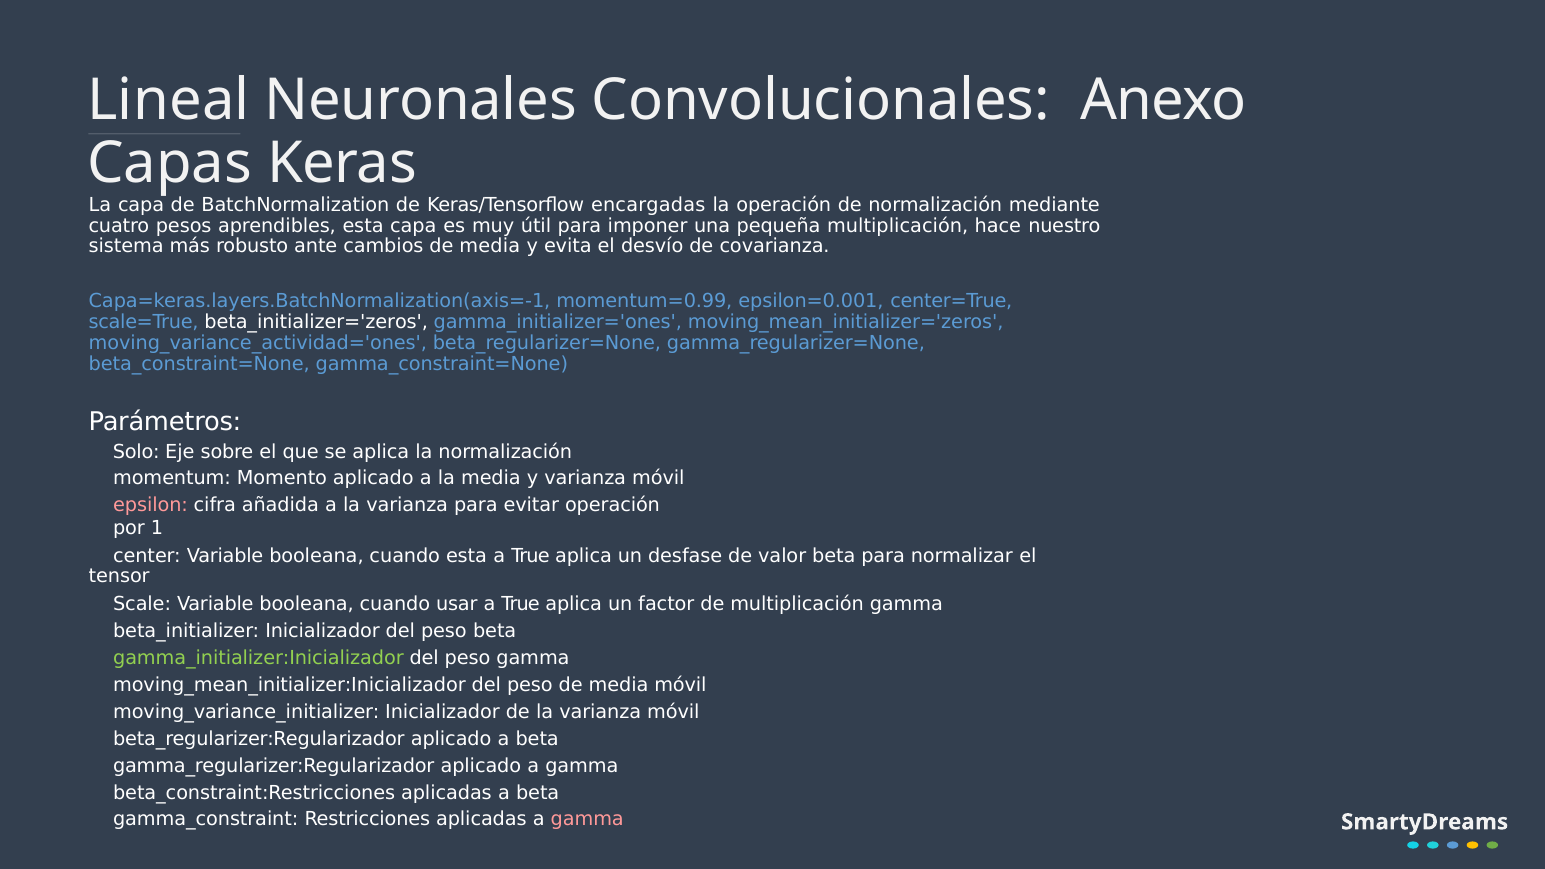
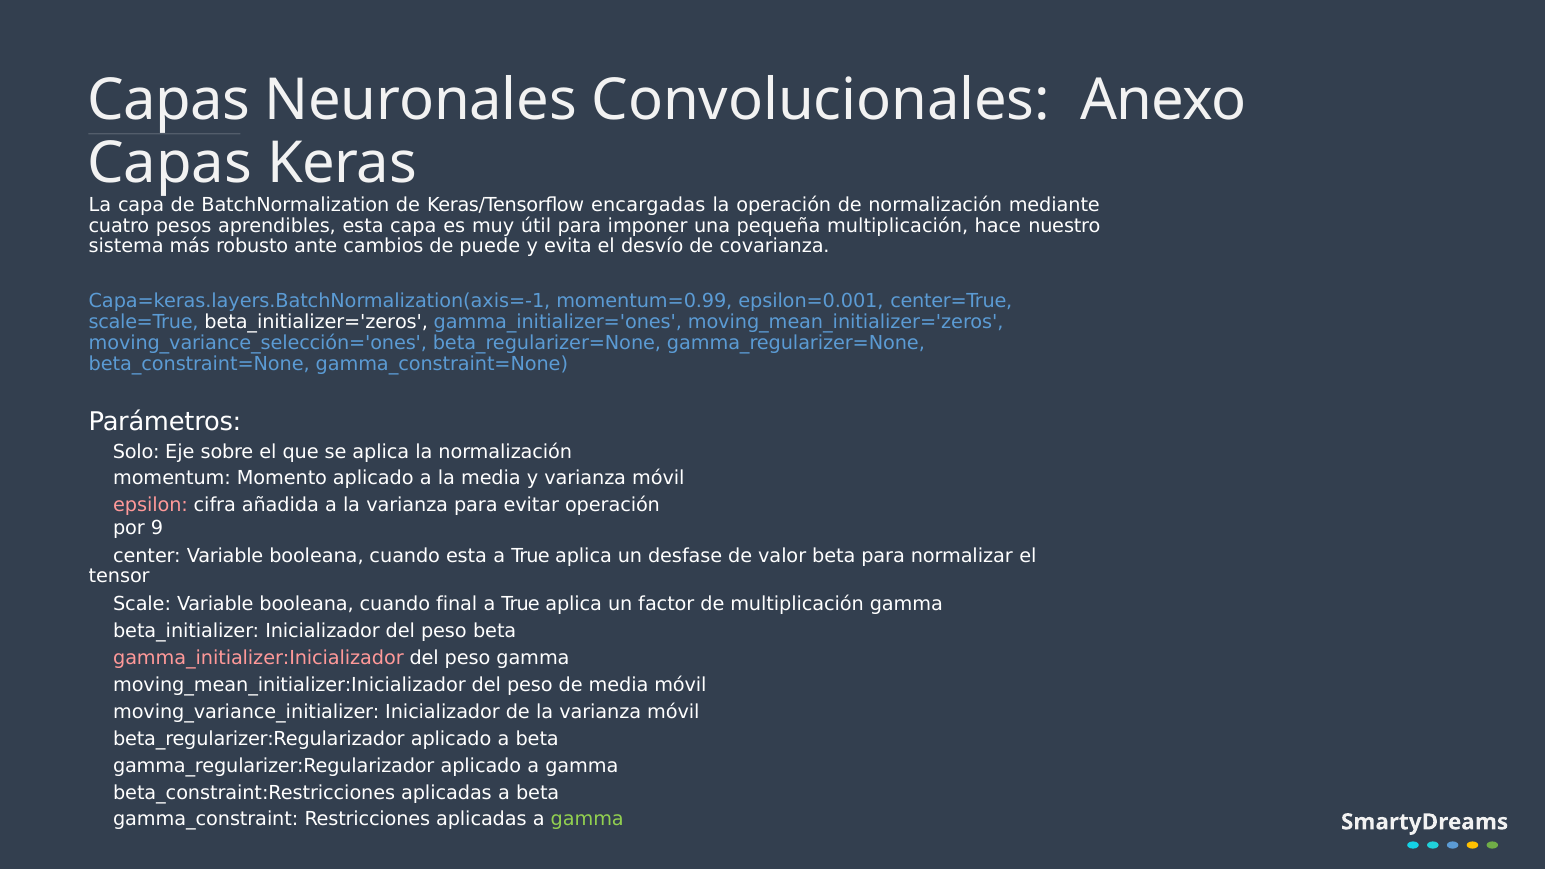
Lineal: Lineal -> Capas (169, 101)
cambios de media: media -> puede (490, 246)
moving_variance_actividad='ones: moving_variance_actividad='ones -> moving_variance_selección='ones (258, 343)
1: 1 -> 9 (157, 528)
usar: usar -> final (457, 605)
gamma_initializer:Inicializador colour: light green -> pink (258, 658)
gamma colour: pink -> light green (587, 820)
